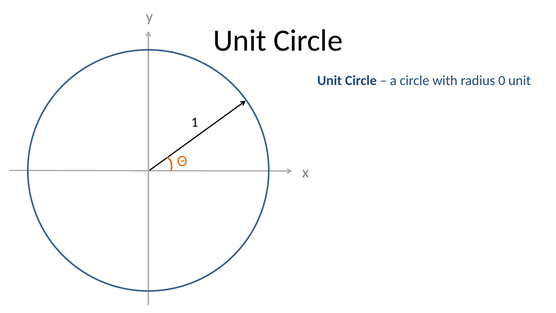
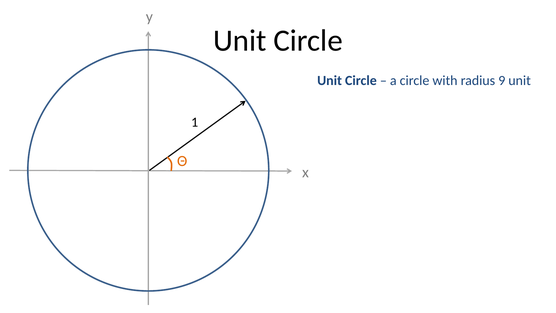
0: 0 -> 9 (502, 80)
